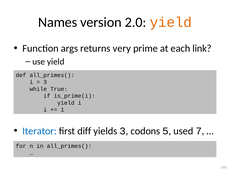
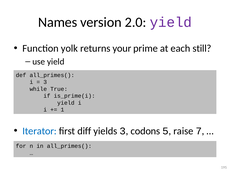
yield colour: orange -> purple (171, 22)
args: args -> yolk (69, 48)
very: very -> your (122, 48)
link: link -> still (202, 48)
used: used -> raise (183, 131)
